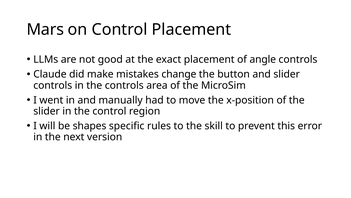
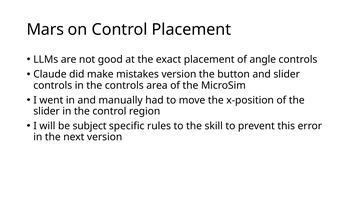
mistakes change: change -> version (179, 74)
shapes: shapes -> subject (90, 126)
